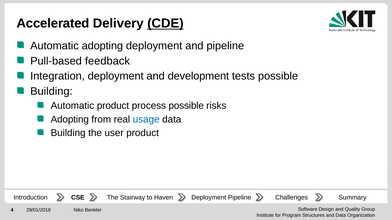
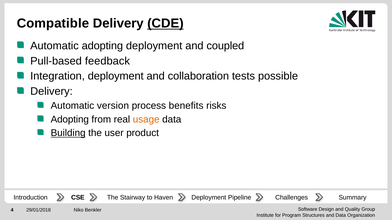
Accelerated: Accelerated -> Compatible (53, 23)
and pipeline: pipeline -> coupled (225, 46)
development: development -> collaboration (198, 76)
Building: Building -> Delivery (51, 92)
Automatic product: product -> version (113, 106)
process possible: possible -> benefits (186, 106)
usage colour: blue -> orange (146, 120)
Building underline: none -> present (68, 133)
